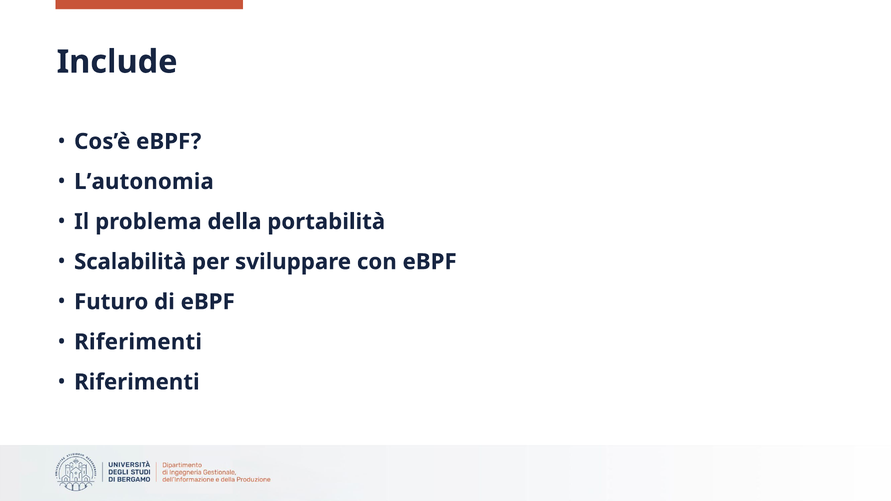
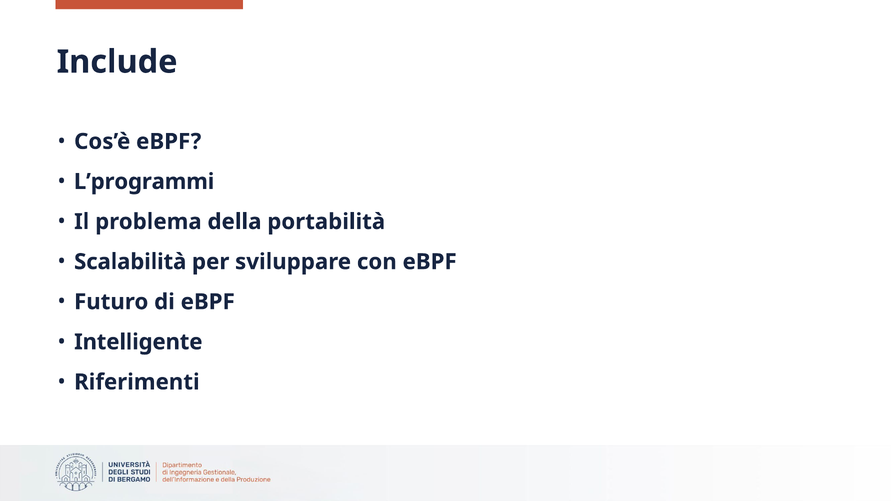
L’autonomia: L’autonomia -> L’programmi (144, 182)
Riferimenti: Riferimenti -> Intelligente (138, 342)
